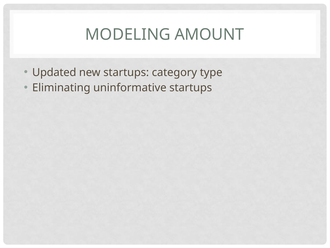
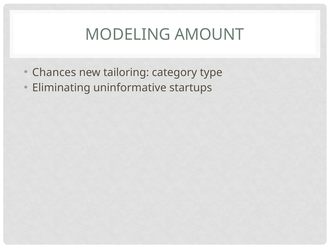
Updated: Updated -> Chances (54, 72)
new startups: startups -> tailoring (126, 72)
